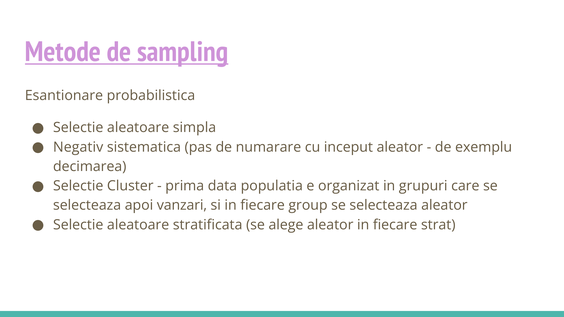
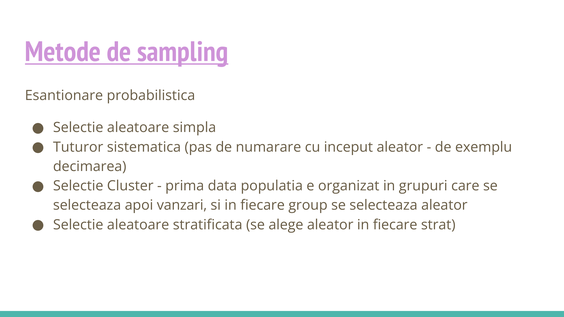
Negativ: Negativ -> Tuturor (78, 147)
